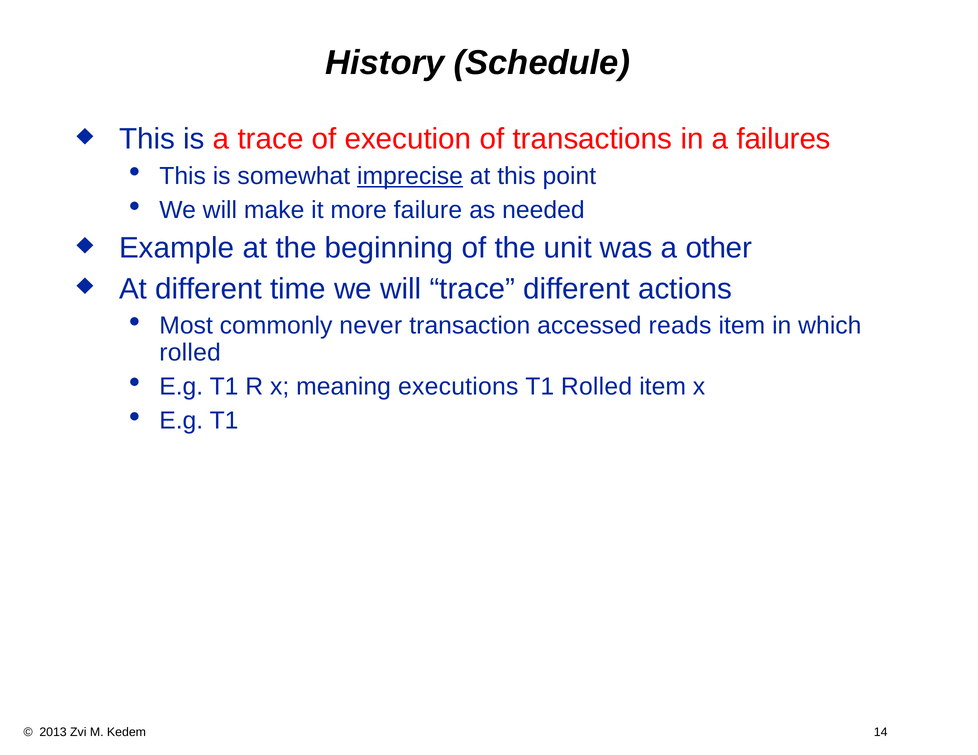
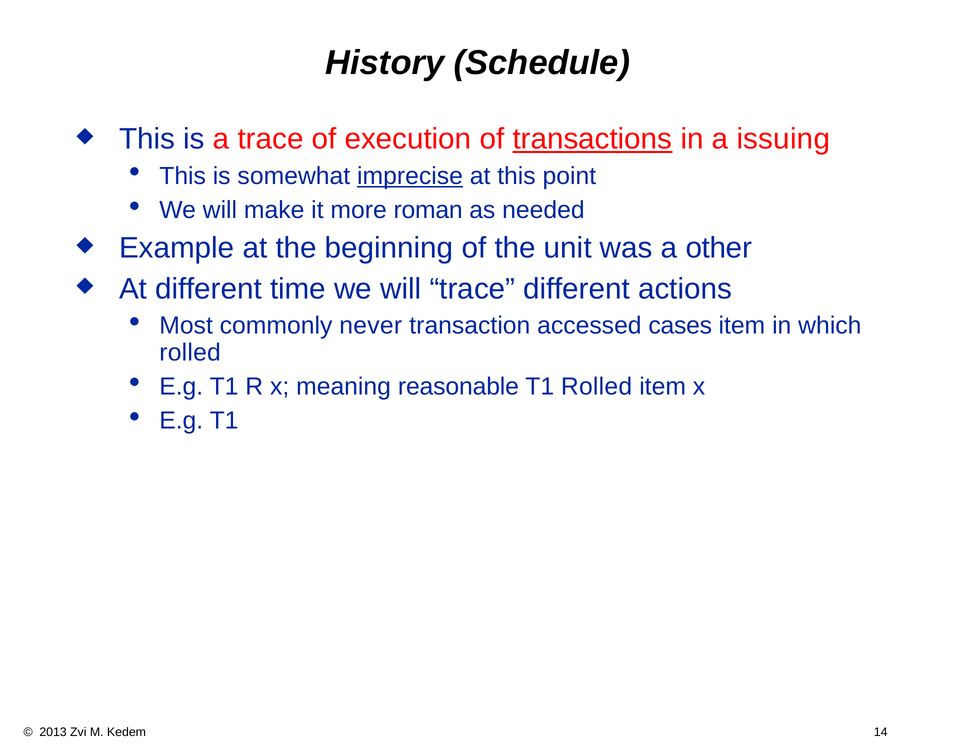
transactions underline: none -> present (592, 139)
failures: failures -> issuing (783, 139)
failure: failure -> roman (428, 210)
reads: reads -> cases (680, 326)
executions: executions -> reasonable (458, 387)
